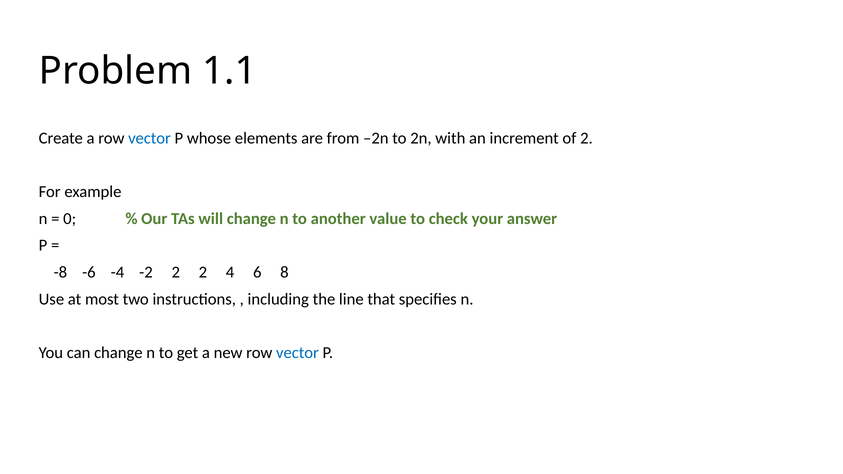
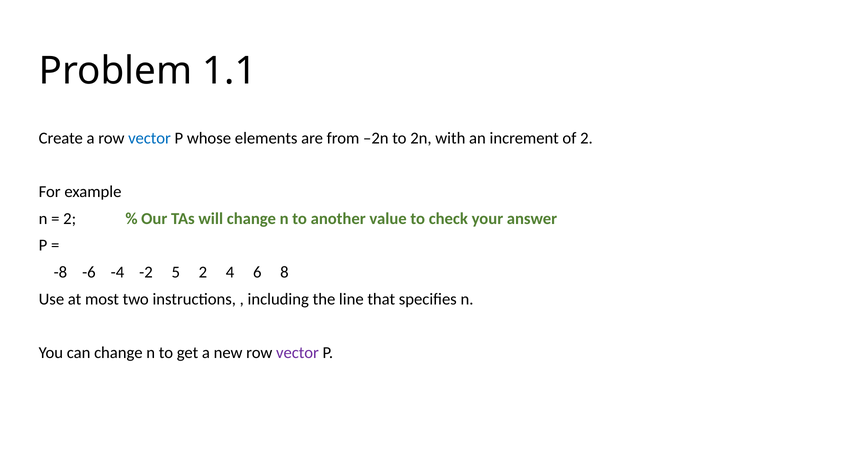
0: 0 -> 2 (70, 219)
-2 2: 2 -> 5 (176, 272)
vector colour: blue -> purple (297, 353)
